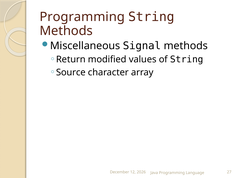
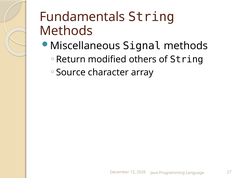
Programming: Programming -> Fundamentals (82, 17)
values: values -> others (143, 59)
